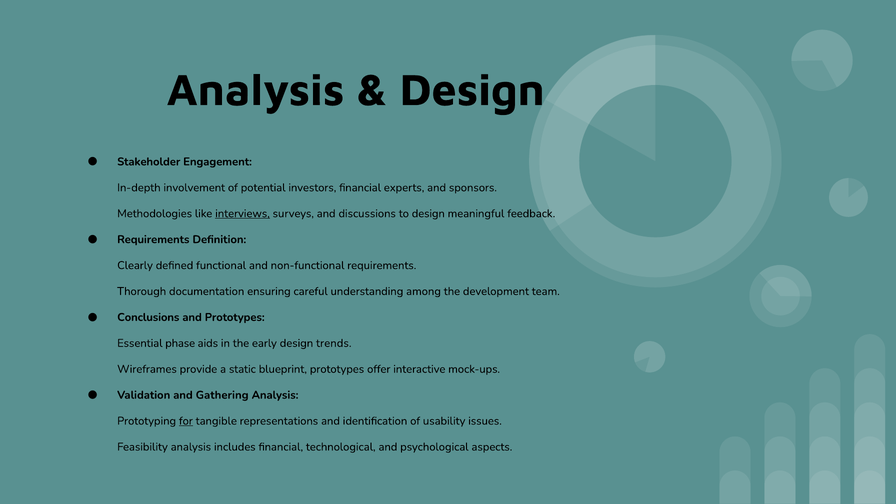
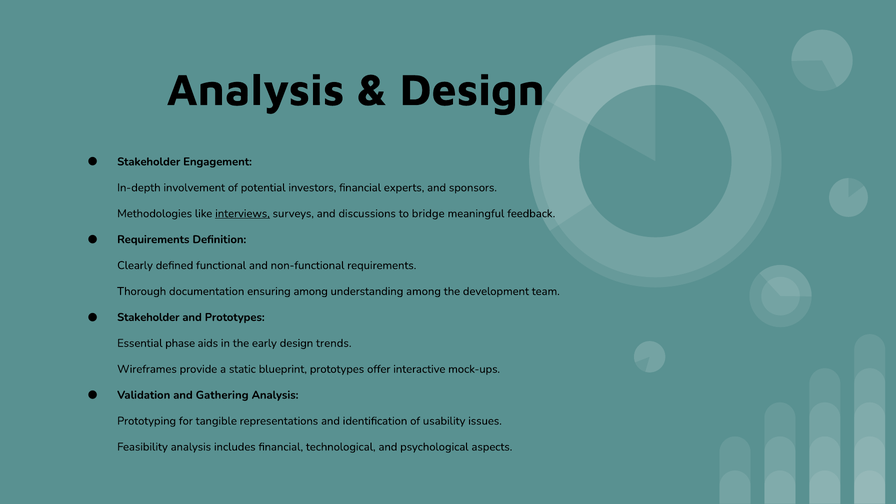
to design: design -> bridge (428, 214)
ensuring careful: careful -> among (311, 291)
Conclusions: Conclusions -> Stakeholder (148, 317)
for underline: present -> none (186, 421)
